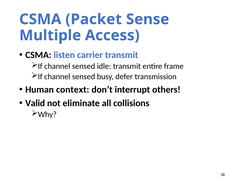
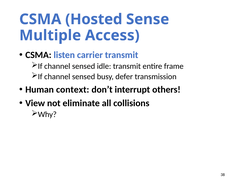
Packet: Packet -> Hosted (94, 19)
Valid: Valid -> View (35, 103)
